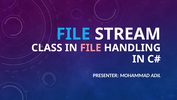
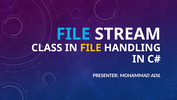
FILE colour: pink -> yellow (91, 48)
